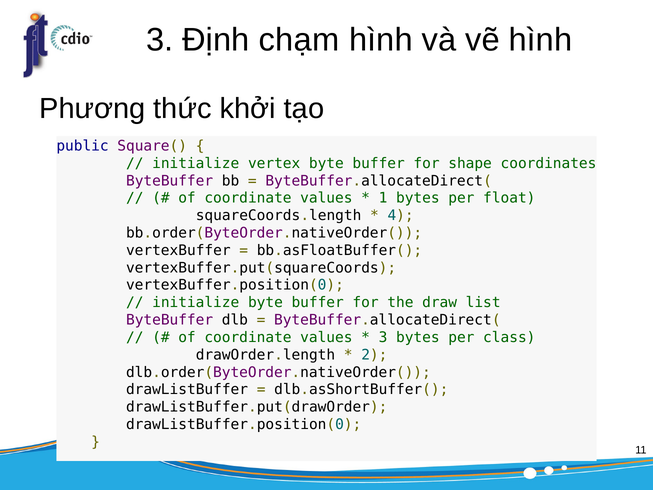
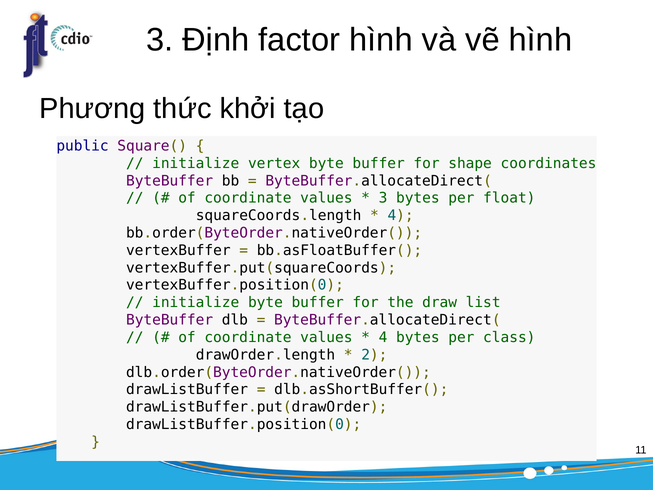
chạm: chạm -> factor (299, 40)
1: 1 -> 3 (383, 198)
3: 3 -> 4 (383, 337)
